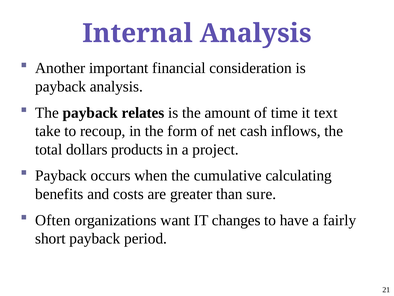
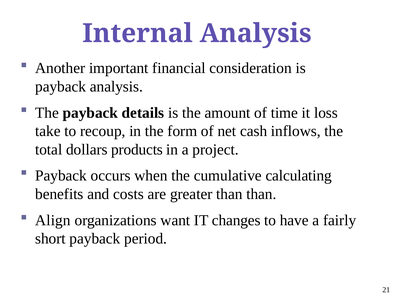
relates: relates -> details (143, 113)
text: text -> loss (326, 113)
than sure: sure -> than (261, 194)
Often: Often -> Align (53, 220)
